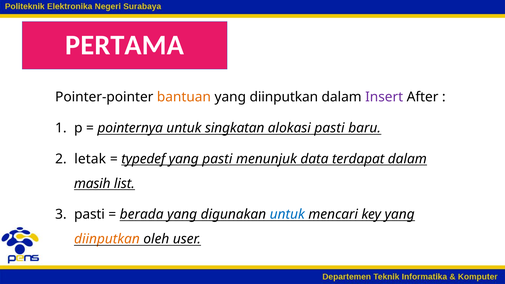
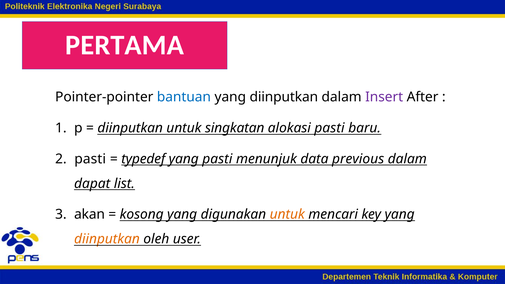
bantuan colour: orange -> blue (184, 97)
pointernya: pointernya -> diinputkan (130, 128)
letak: letak -> pasti (90, 159)
terdapat: terdapat -> previous (358, 159)
masih: masih -> dapat (92, 184)
pasti: pasti -> akan (89, 214)
berada: berada -> kosong (142, 214)
untuk colour: blue -> orange (287, 214)
